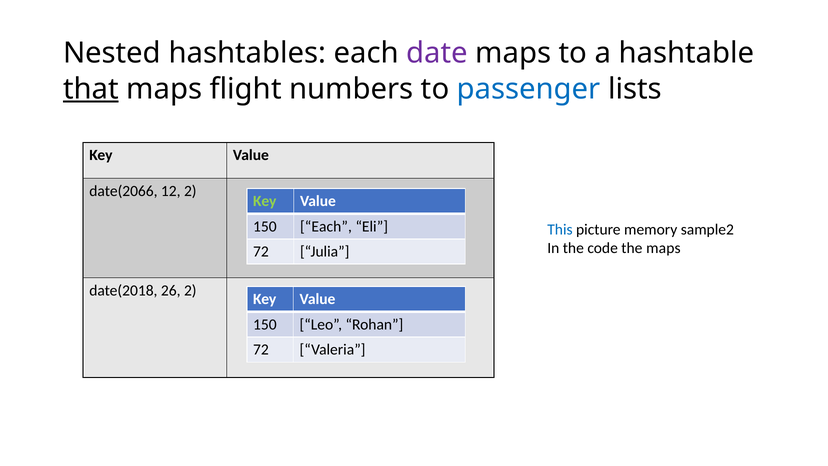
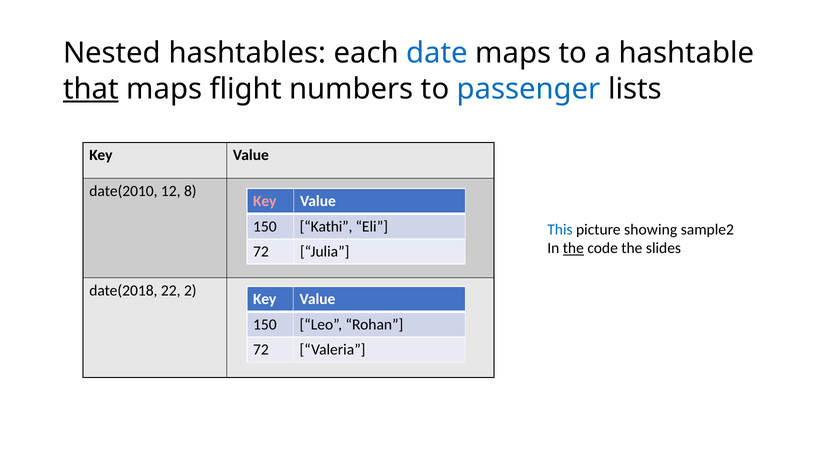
date colour: purple -> blue (437, 53)
date(2066: date(2066 -> date(2010 (123, 191)
12 2: 2 -> 8 (190, 191)
Key colour: light green -> pink (265, 201)
150 Each: Each -> Kathi (326, 226)
memory: memory -> showing (651, 229)
the underline: none -> present (573, 248)
the maps: maps -> slides (663, 248)
26: 26 -> 22 (171, 290)
